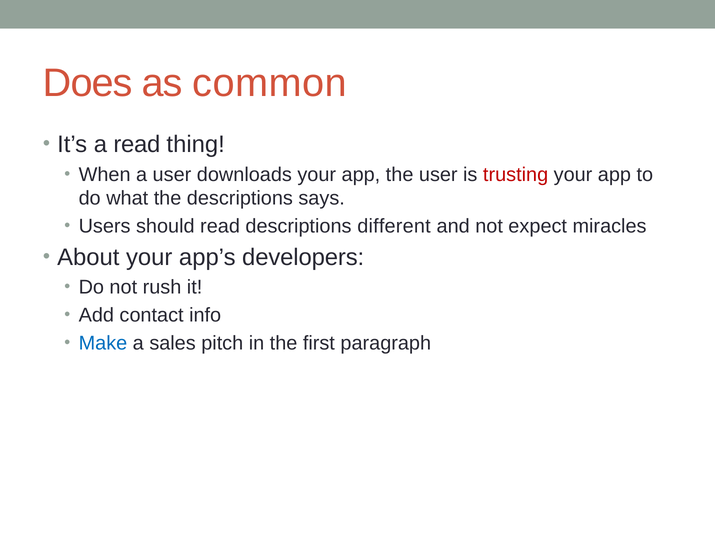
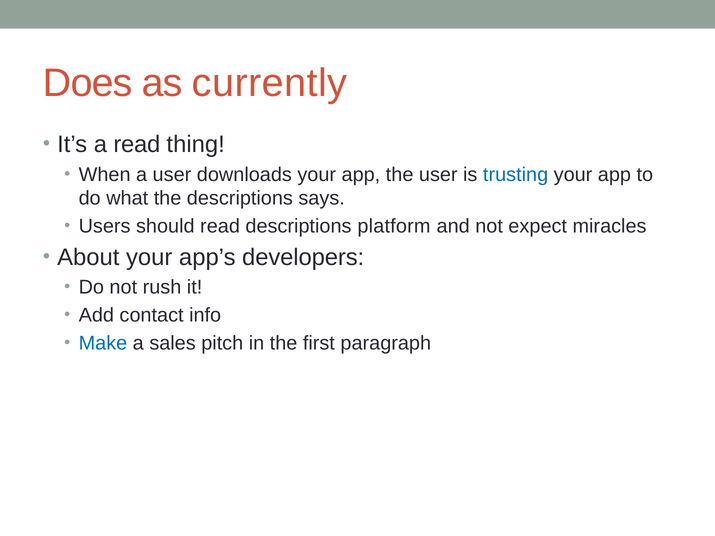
common: common -> currently (269, 83)
trusting colour: red -> blue (516, 175)
different: different -> platform (394, 226)
